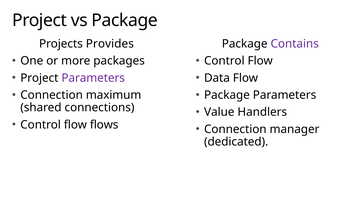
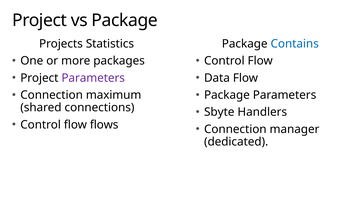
Provides: Provides -> Statistics (110, 44)
Contains colour: purple -> blue (295, 44)
Value: Value -> Sbyte (219, 112)
